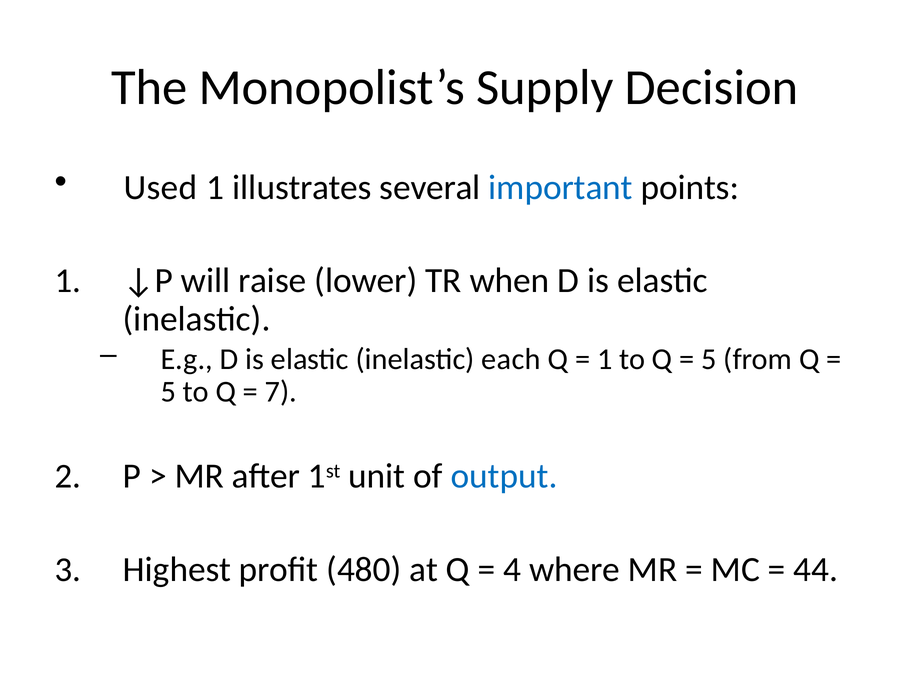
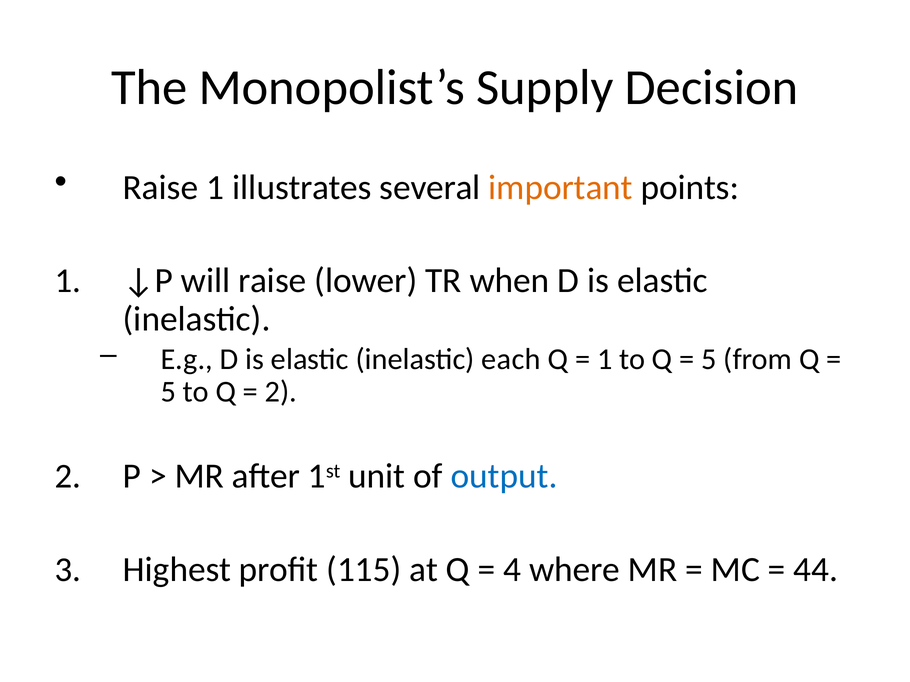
Used: Used -> Raise (161, 188)
important colour: blue -> orange (561, 188)
7: 7 -> 2 (281, 392)
480: 480 -> 115 (364, 570)
